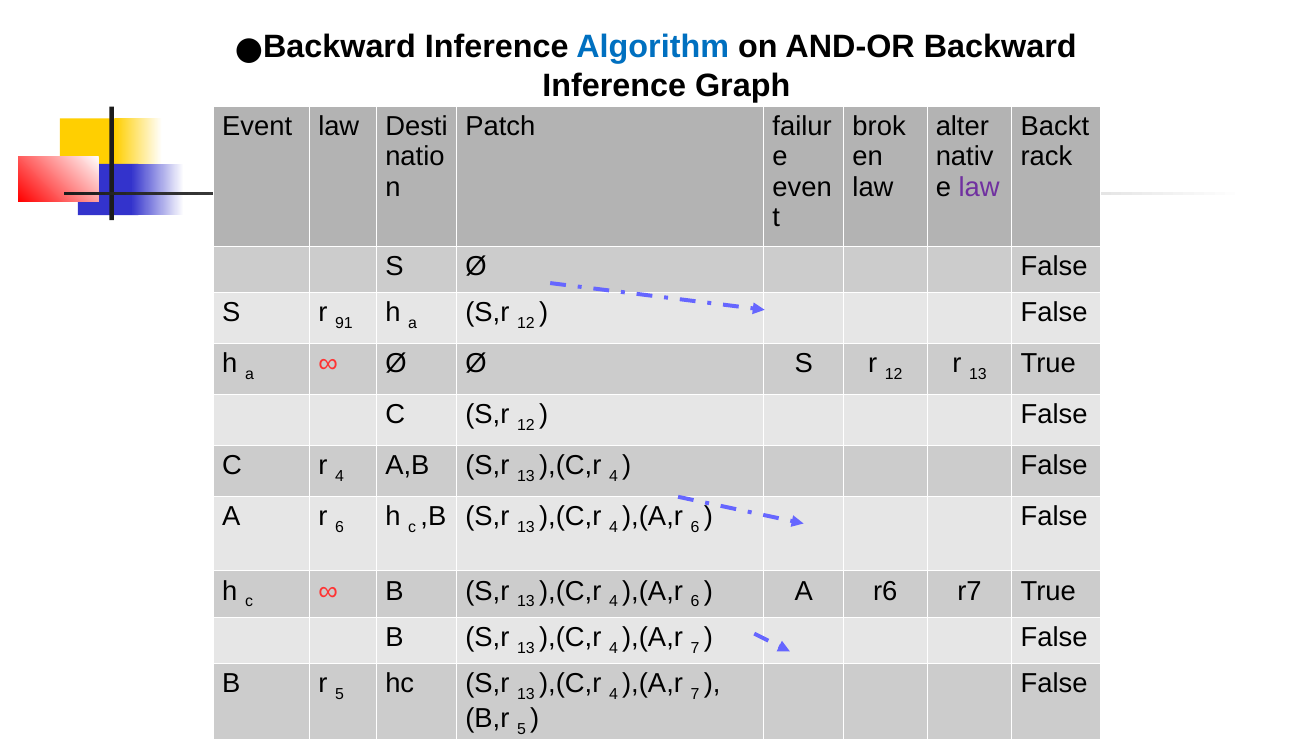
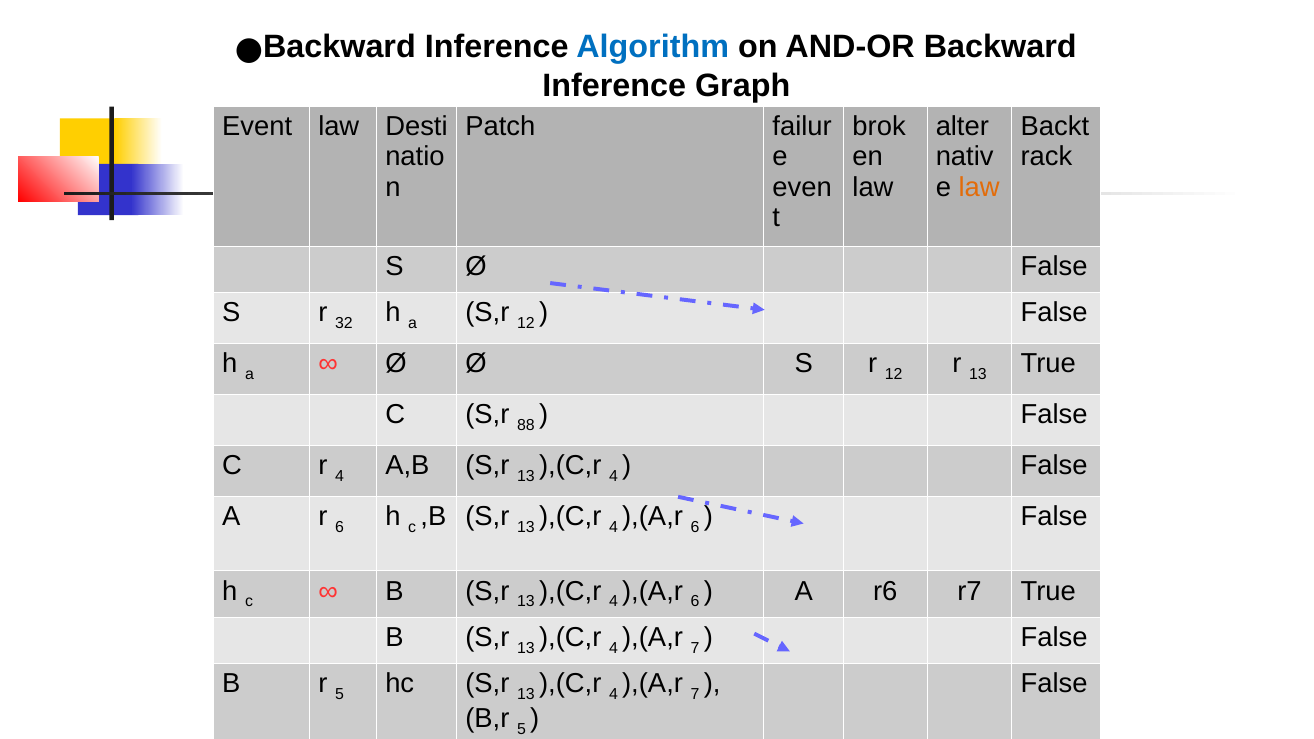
law colour: purple -> orange (979, 187)
91: 91 -> 32 (344, 324)
C S,r 12: 12 -> 88 (526, 425)
